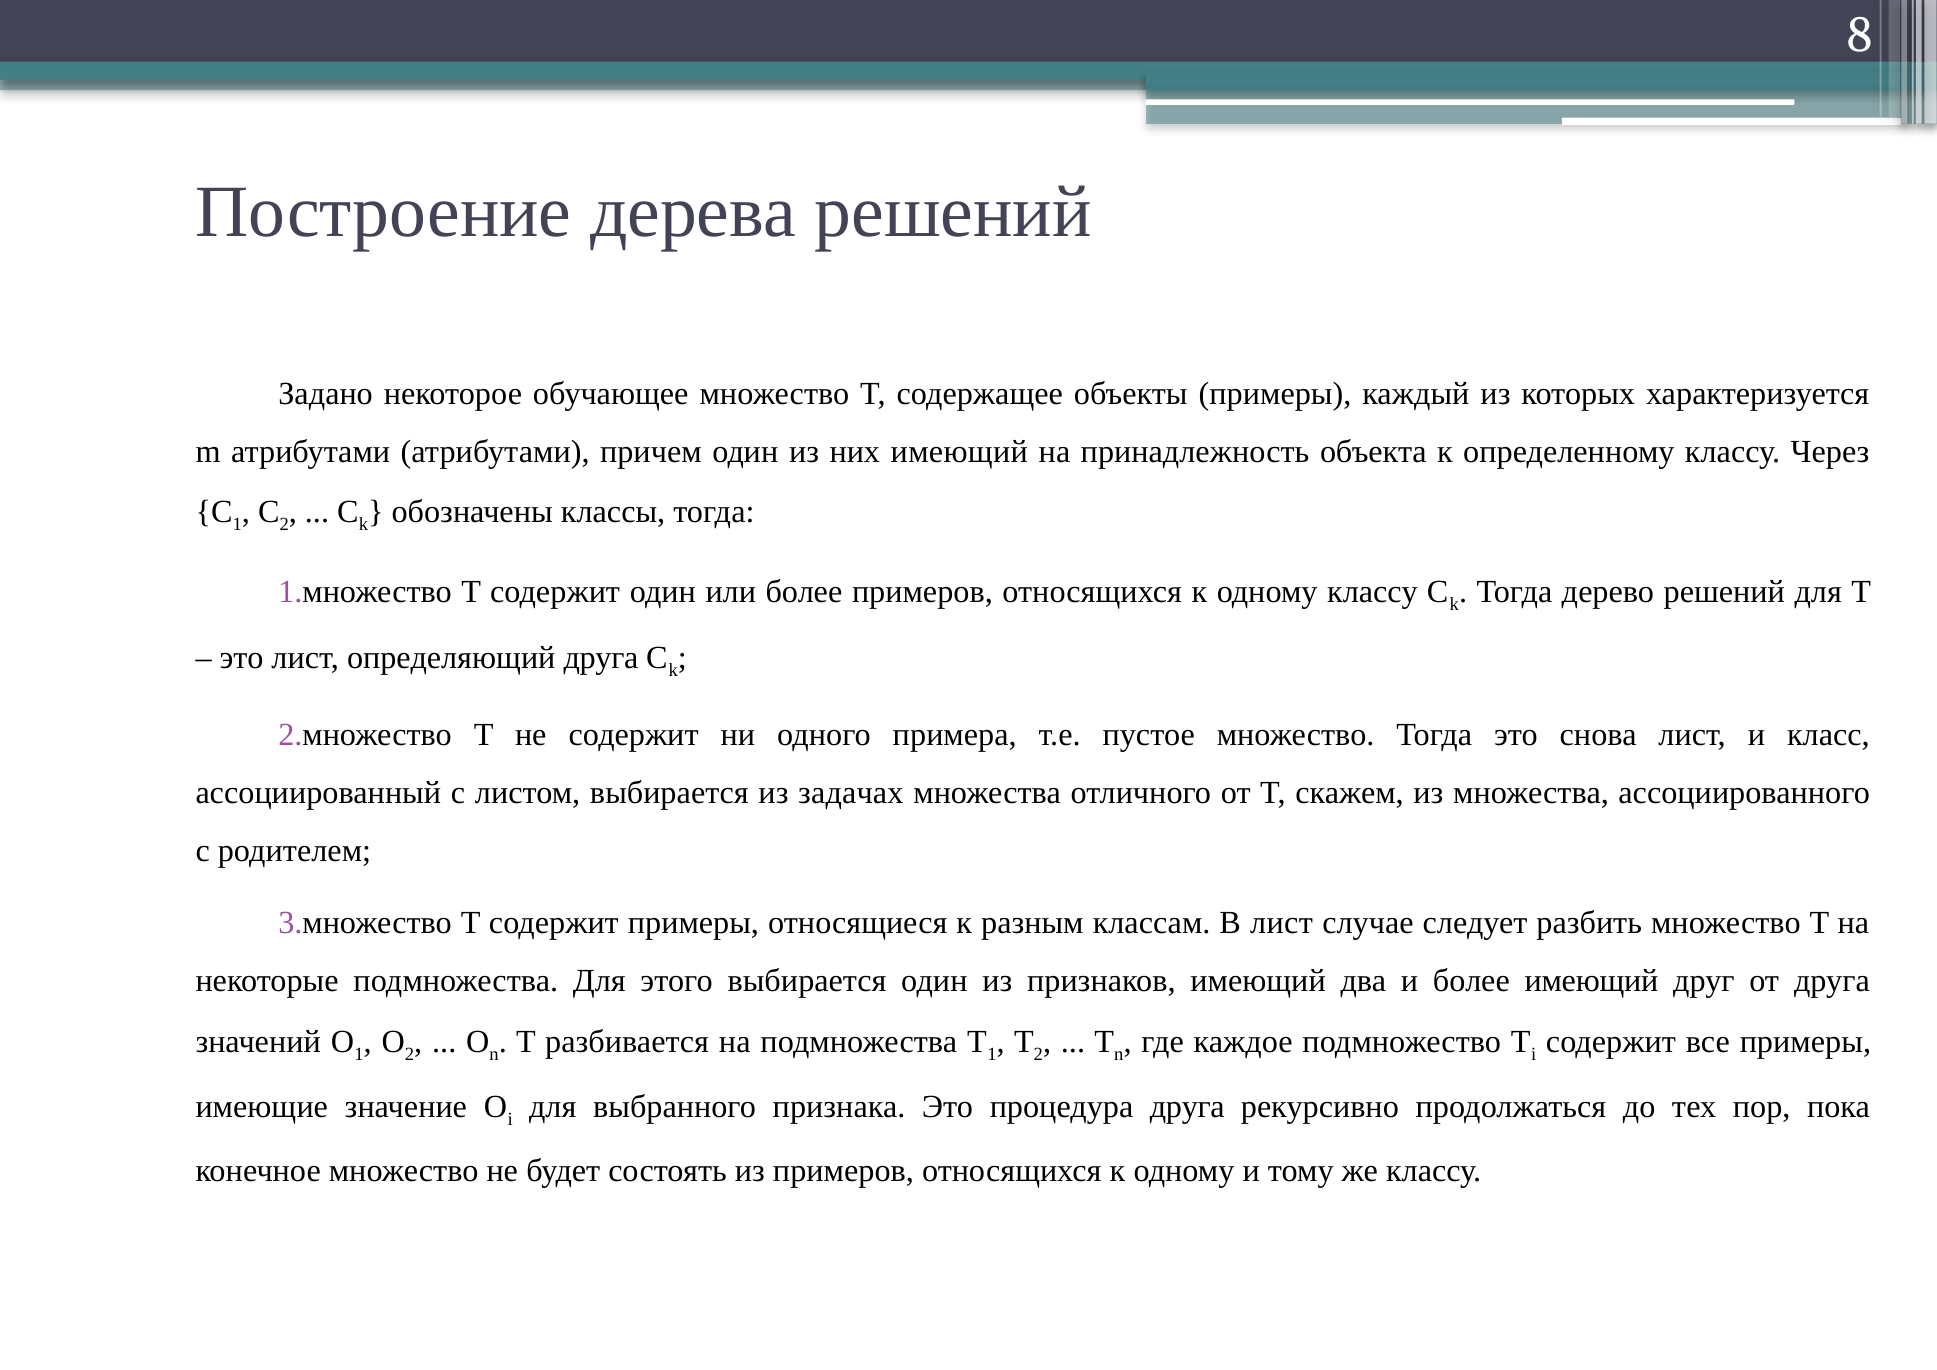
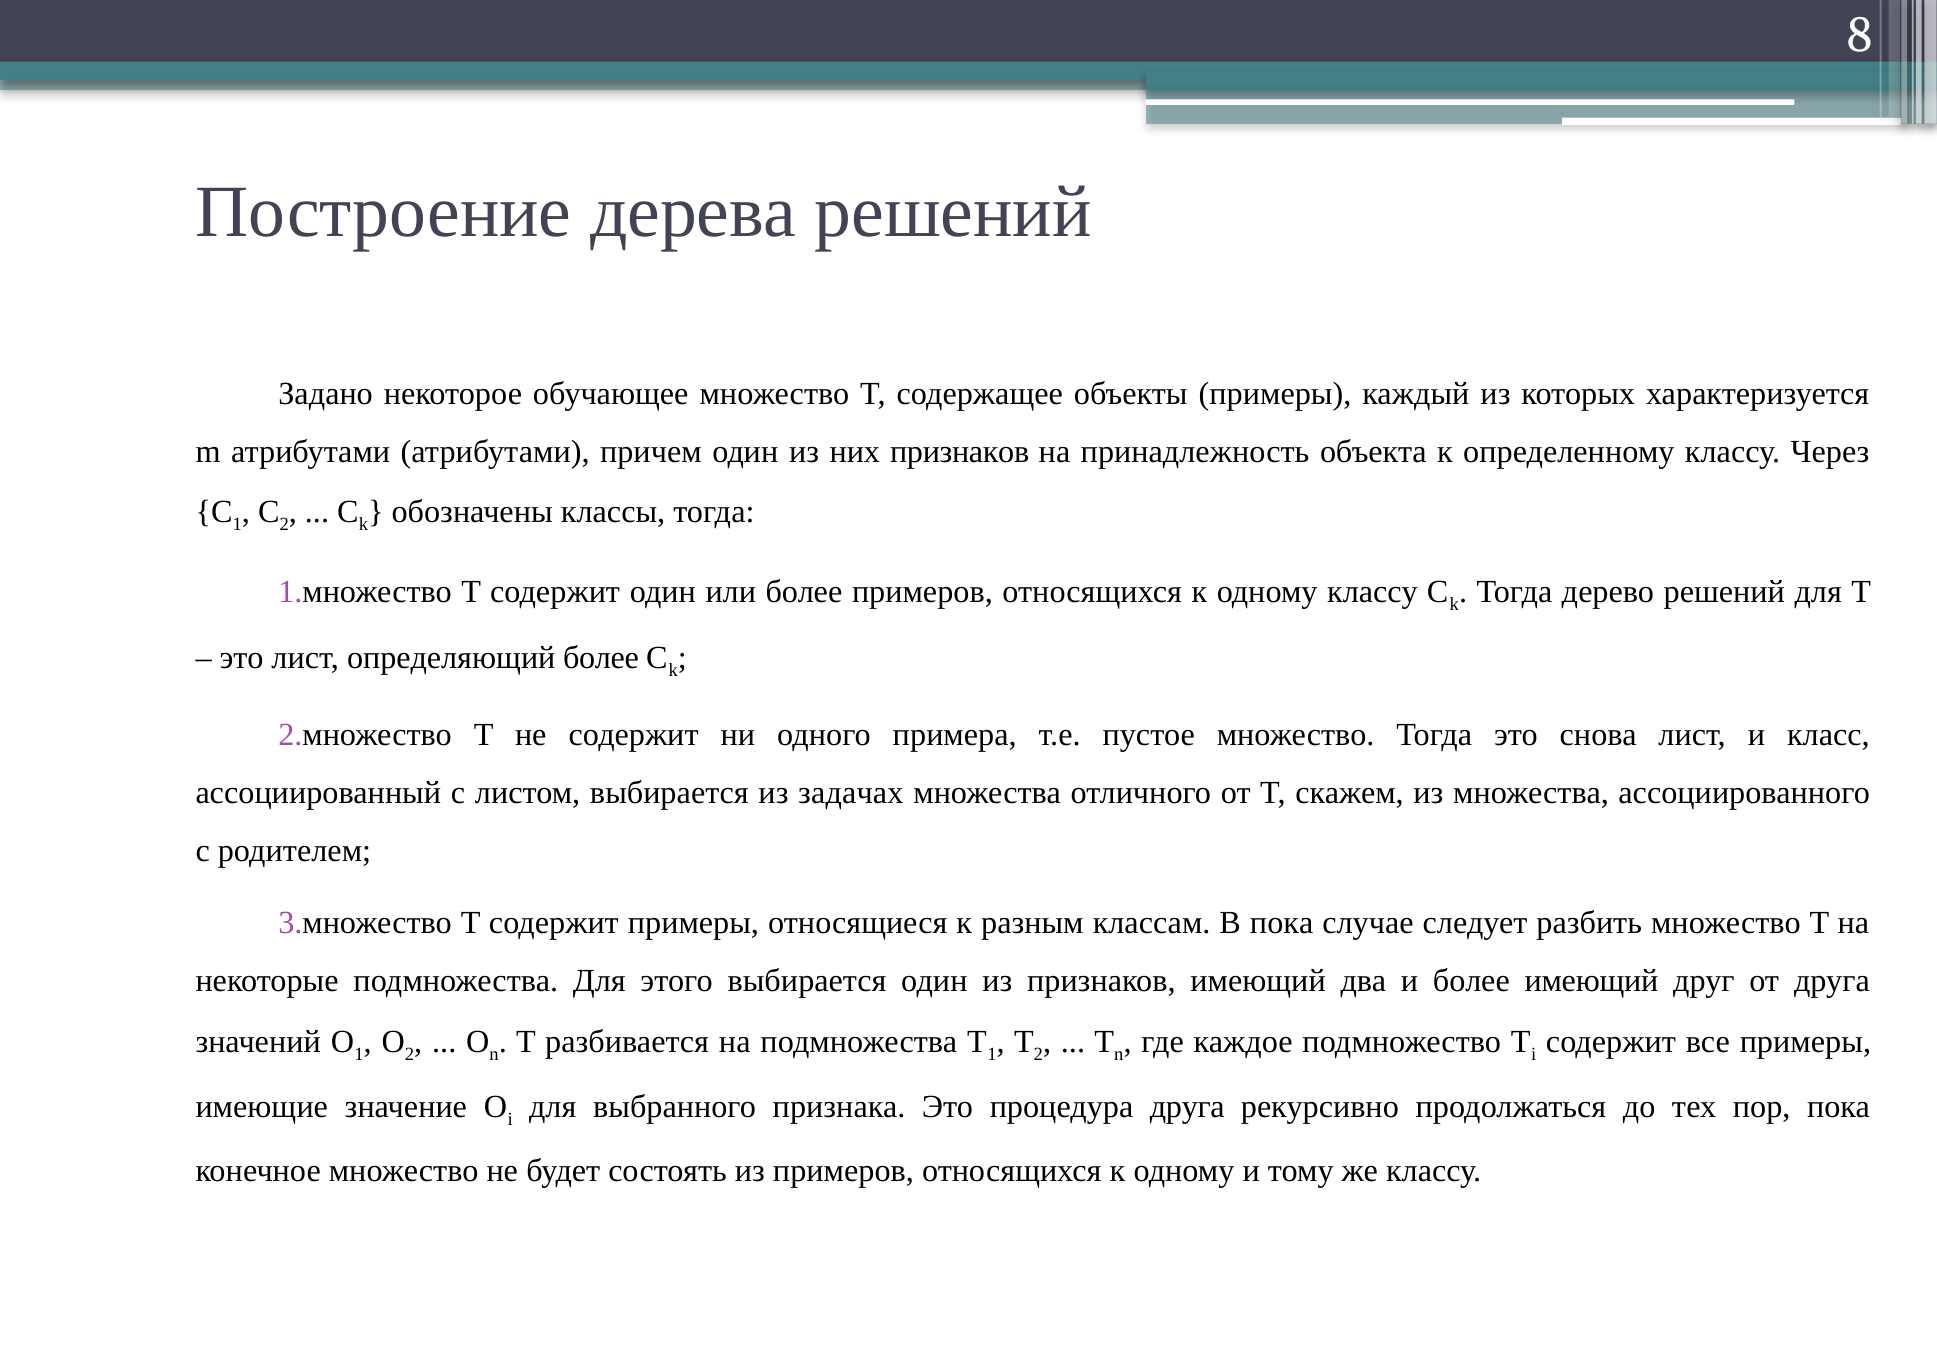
них имеющий: имеющий -> признаков (960, 451)
определяющий друга: друга -> более (601, 658)
В лист: лист -> пока (1282, 923)
